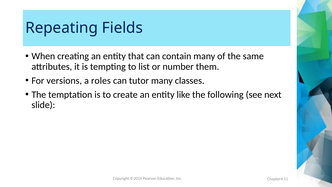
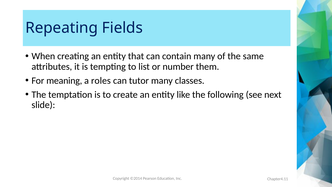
versions: versions -> meaning (64, 81)
